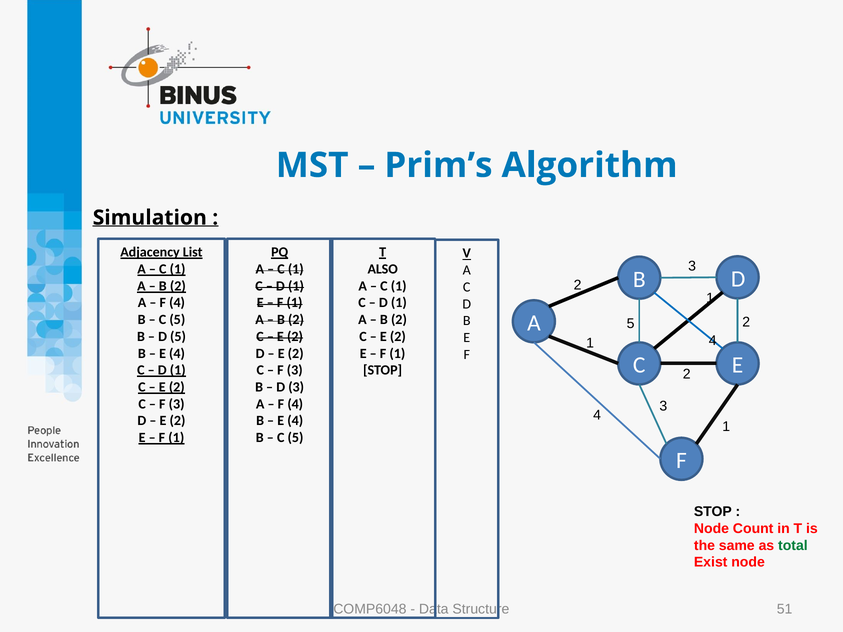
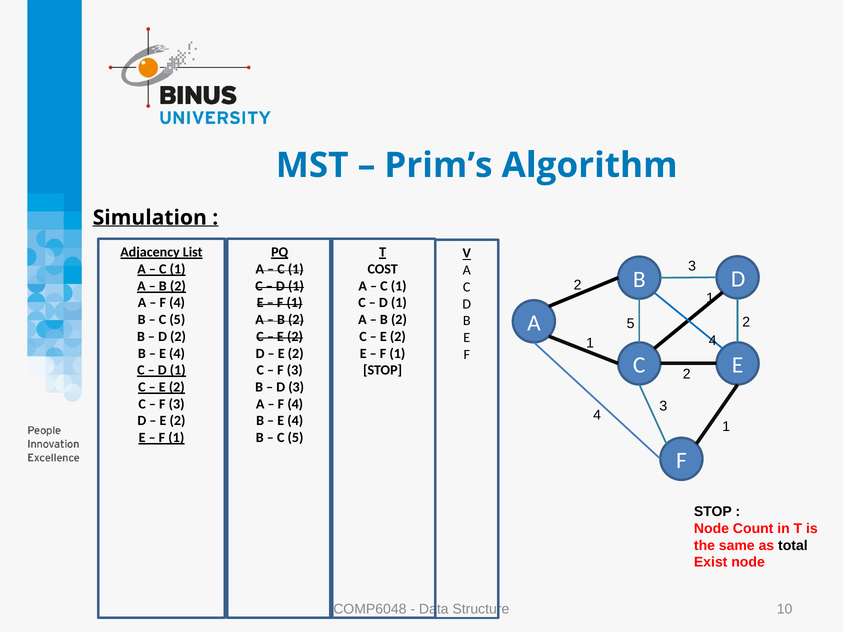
ALSO: ALSO -> COST (383, 269)
D 5: 5 -> 2 (178, 337)
total colour: green -> black (793, 546)
51: 51 -> 10 (785, 609)
